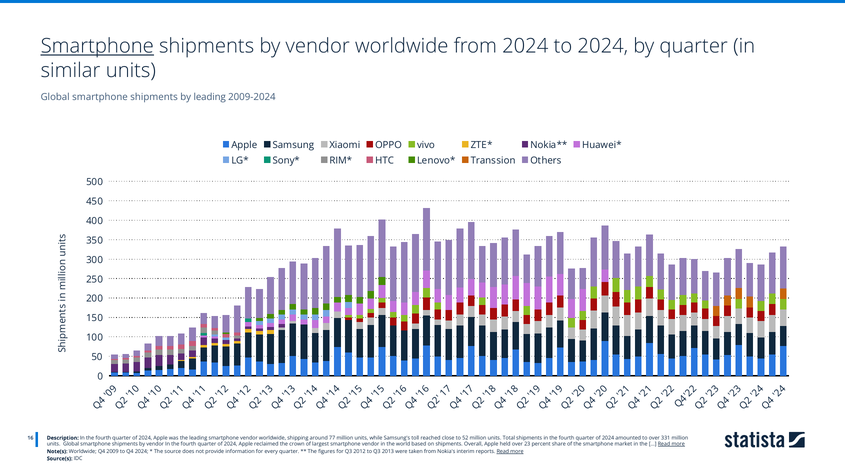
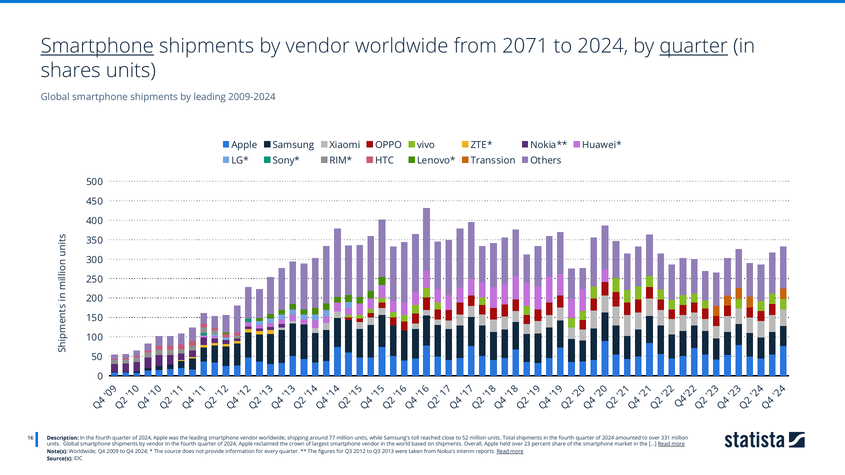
from 2024: 2024 -> 2071 (525, 46)
quarter underline: none -> present (694, 46)
similar: similar -> shares (71, 70)
